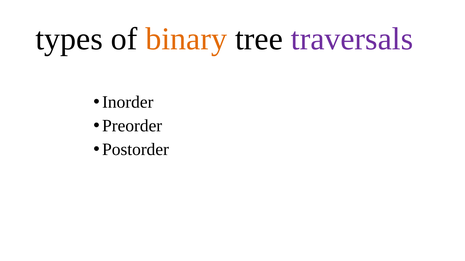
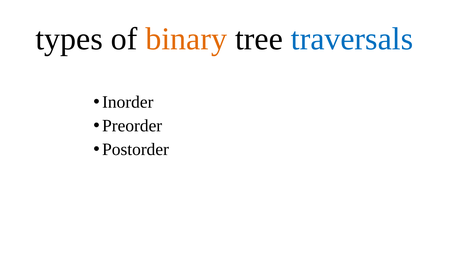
traversals colour: purple -> blue (352, 39)
